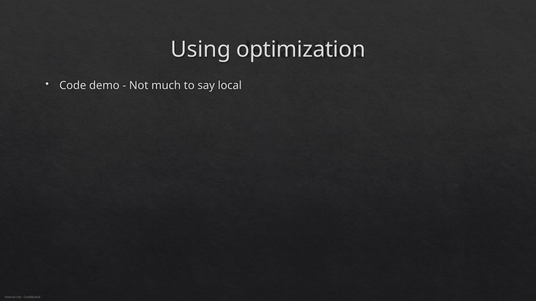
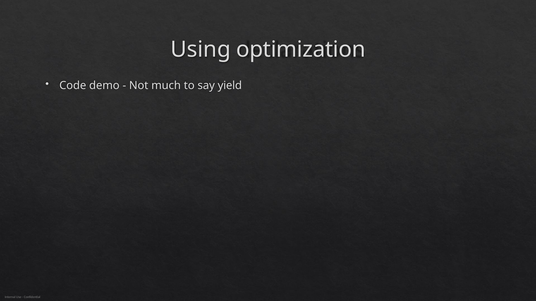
local: local -> yield (230, 86)
